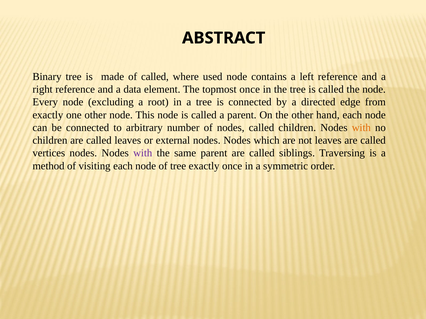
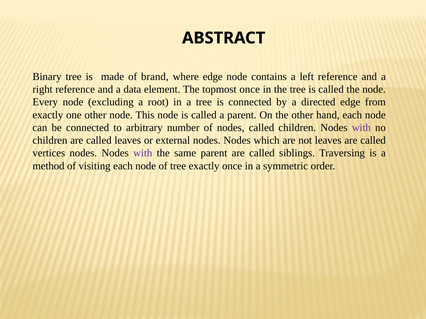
of called: called -> brand (155, 77)
where used: used -> edge (213, 77)
with colour: orange -> purple (361, 128)
